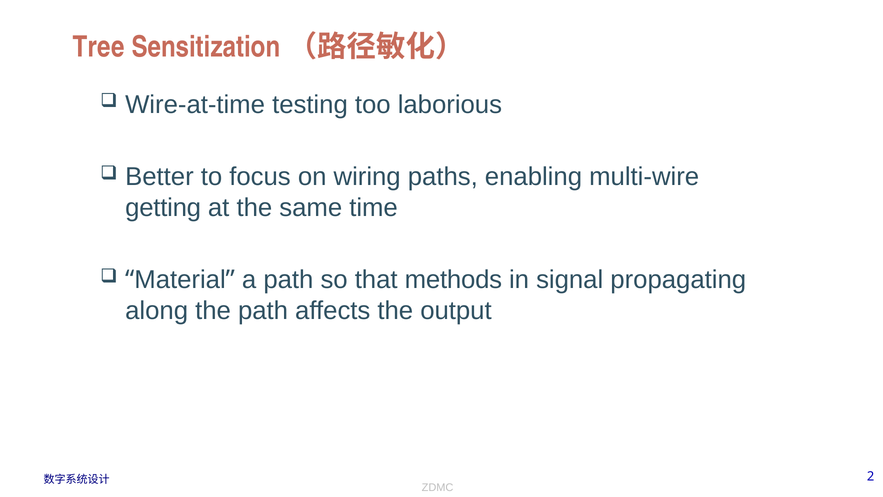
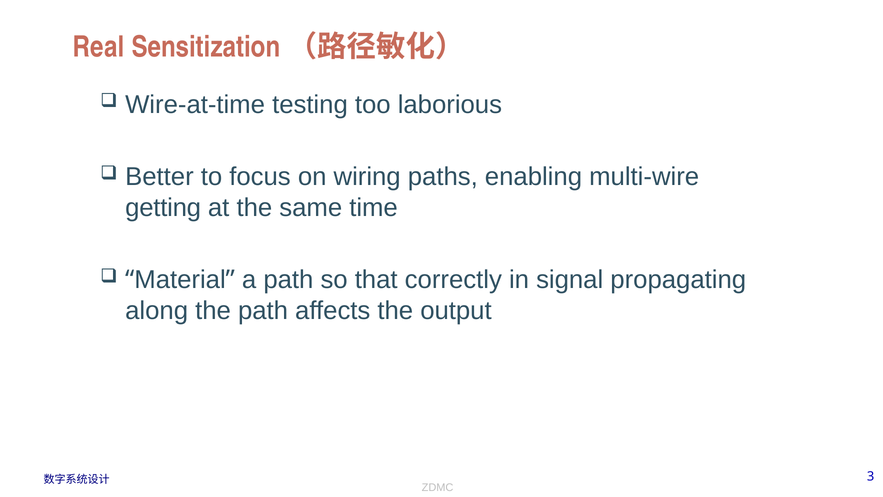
Tree: Tree -> Real (99, 47)
methods: methods -> correctly (453, 280)
2: 2 -> 3 (871, 476)
